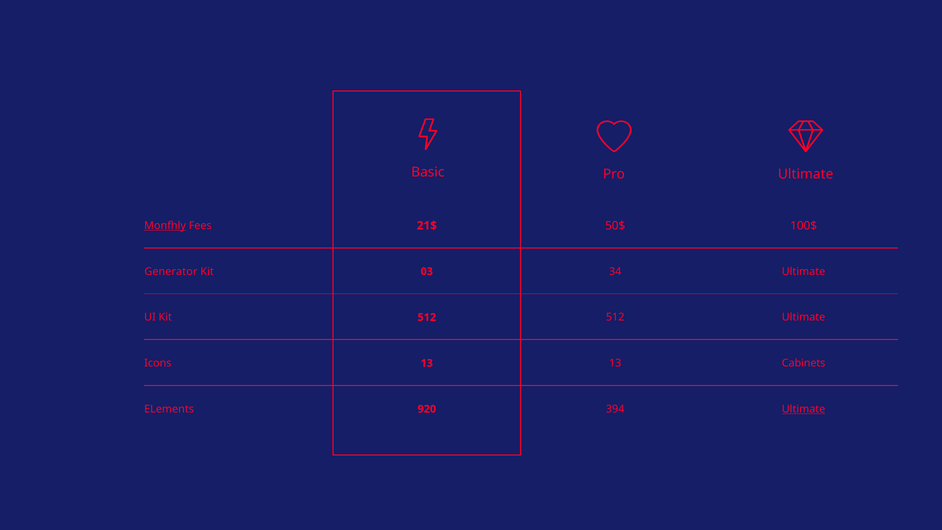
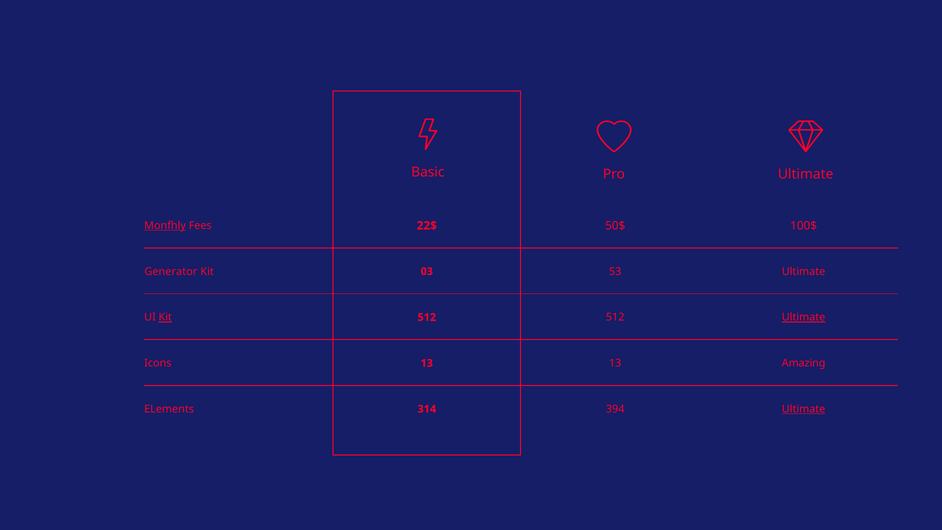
21$: 21$ -> 22$ (427, 226)
34: 34 -> 53 (615, 271)
Kit underline: none -> present (165, 317)
Ultimate underline: none -> present (804, 317)
Cabinets: Cabinets -> Amazing (804, 363)
920: 920 -> 314 (427, 409)
